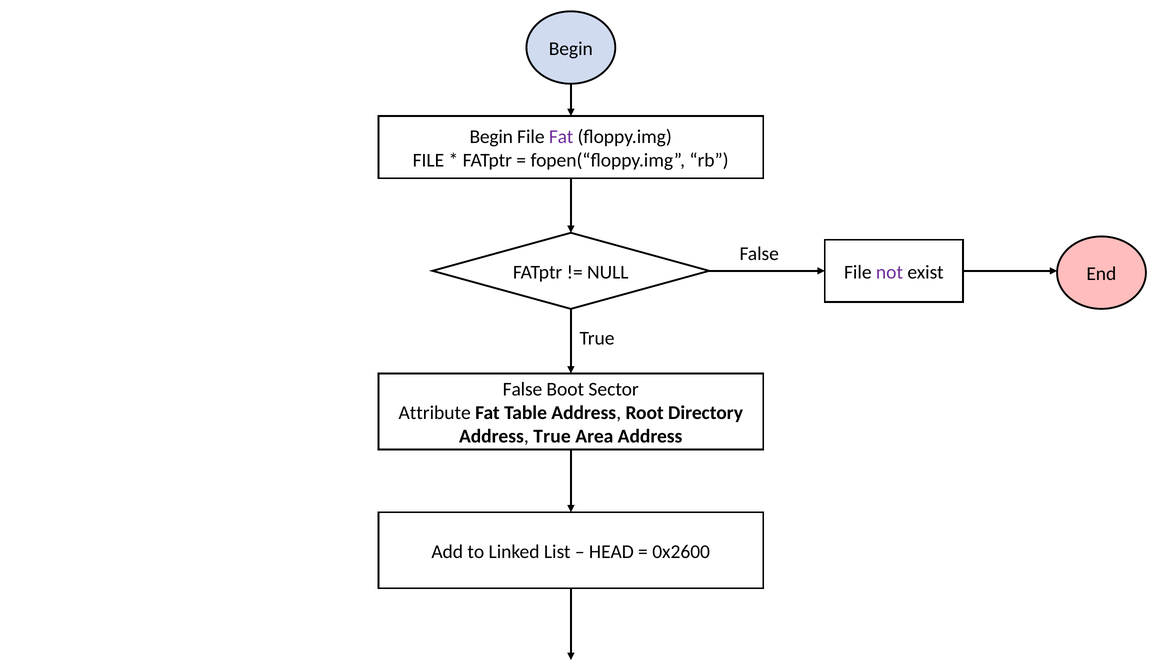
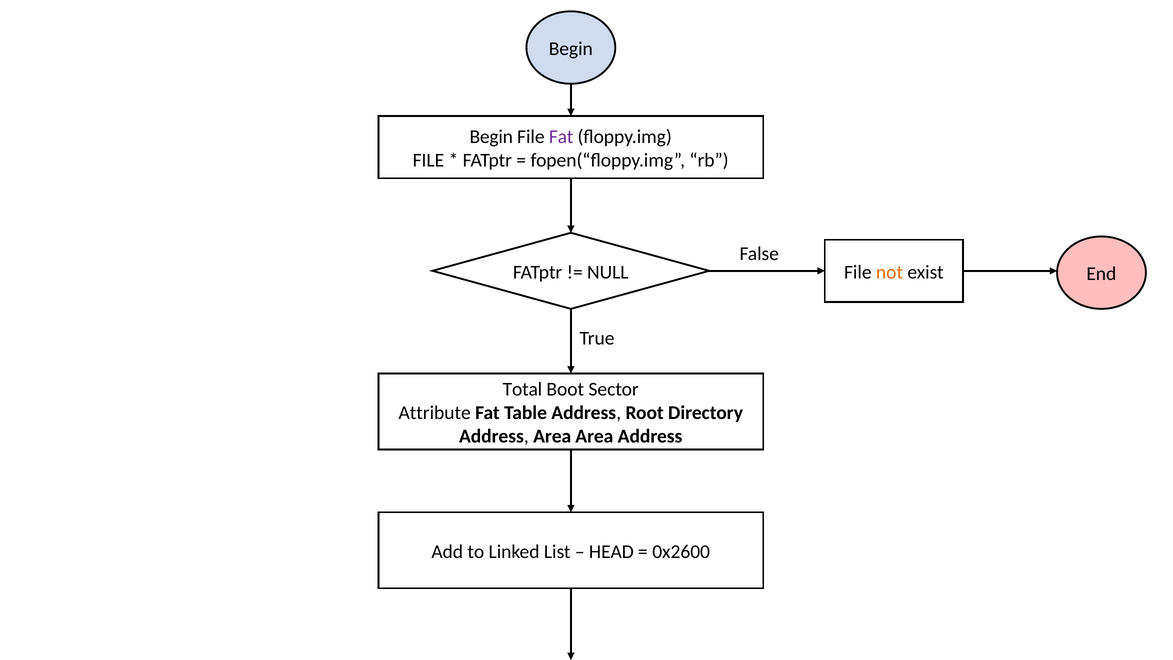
not colour: purple -> orange (890, 272)
False: False -> Total (522, 389)
Address True: True -> Area (552, 436)
